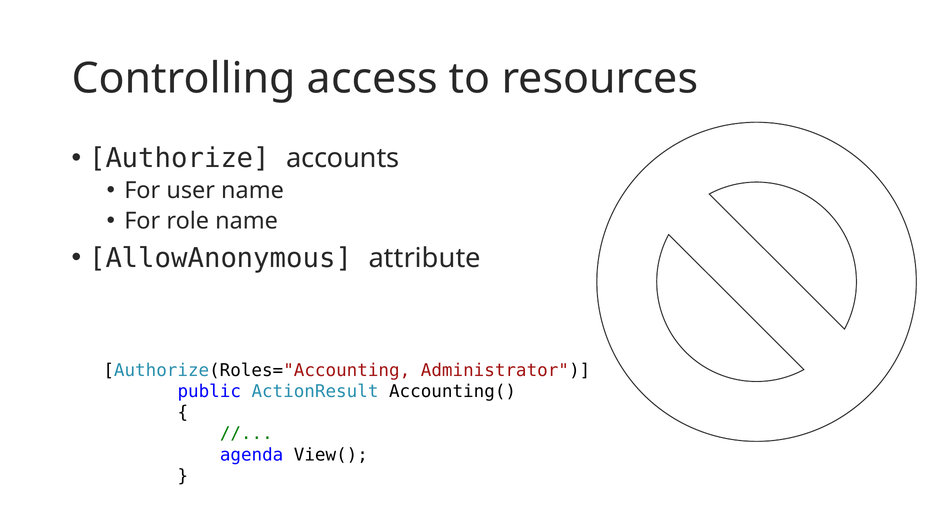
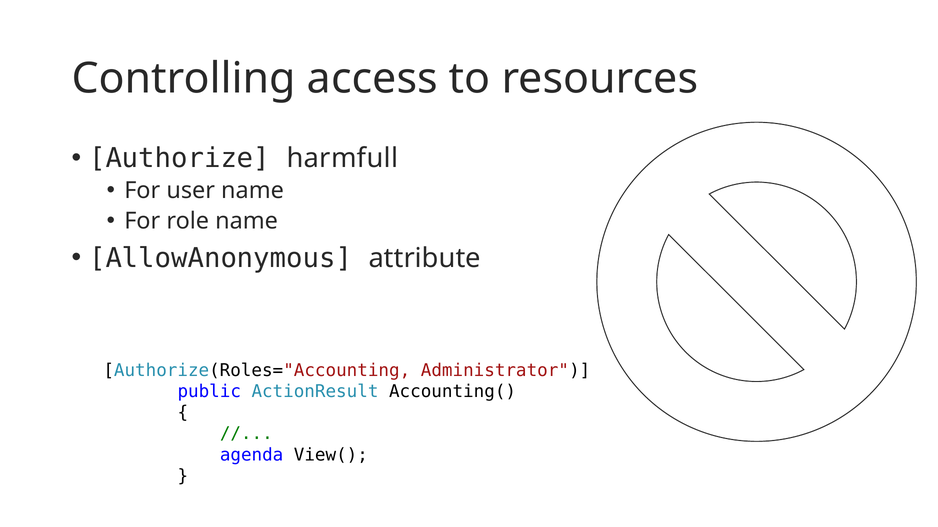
accounts: accounts -> harmfull (342, 159)
